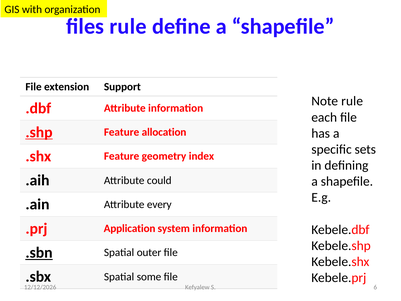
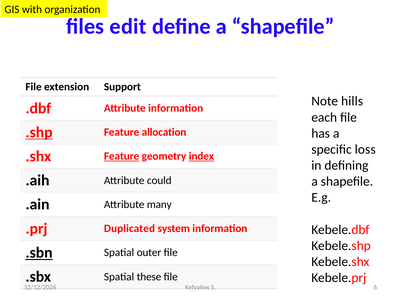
files rule: rule -> edit (128, 27)
Note rule: rule -> hills (352, 101)
sets: sets -> loss (365, 149)
Feature underline: none -> present (122, 156)
index underline: none -> present (201, 156)
every: every -> many (159, 204)
Application: Application -> Duplicated (129, 228)
some: some -> these (149, 276)
